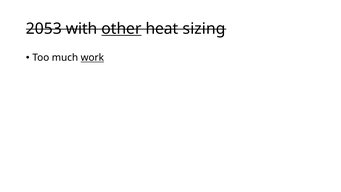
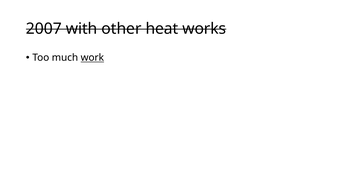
2053: 2053 -> 2007 (44, 29)
other underline: present -> none (121, 29)
sizing: sizing -> works (204, 29)
